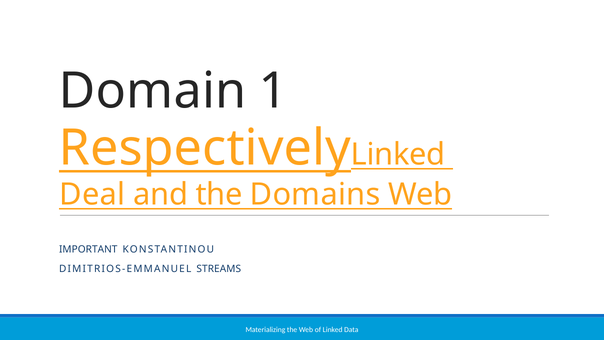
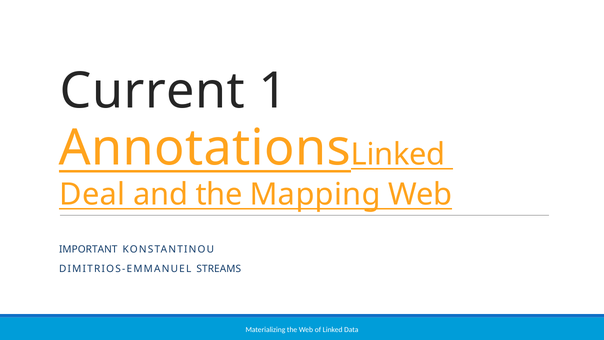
Domain: Domain -> Current (152, 91)
Respectively: Respectively -> Annotations (205, 148)
Domains: Domains -> Mapping (315, 195)
